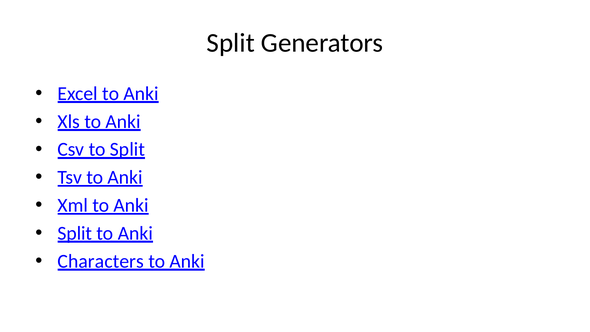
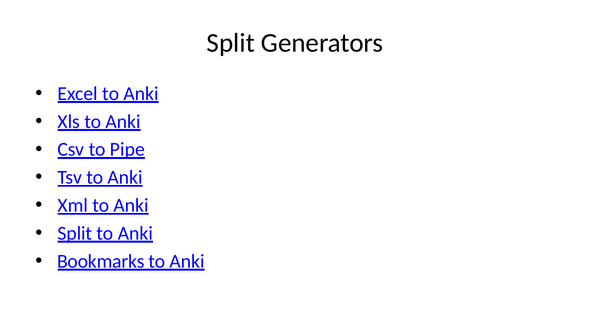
to Split: Split -> Pipe (127, 149)
Characters: Characters -> Bookmarks (101, 261)
